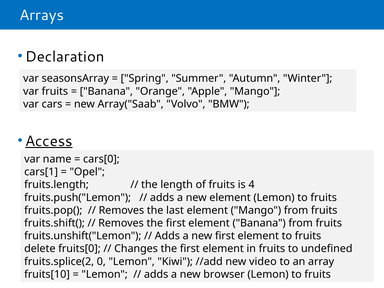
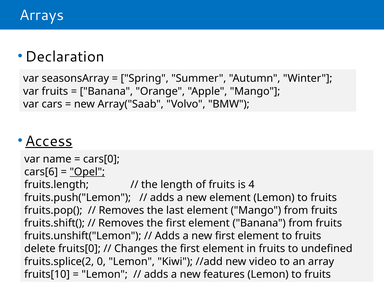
cars[1: cars[1 -> cars[6 (41, 172)
Opel underline: none -> present (87, 172)
browser: browser -> features (224, 274)
